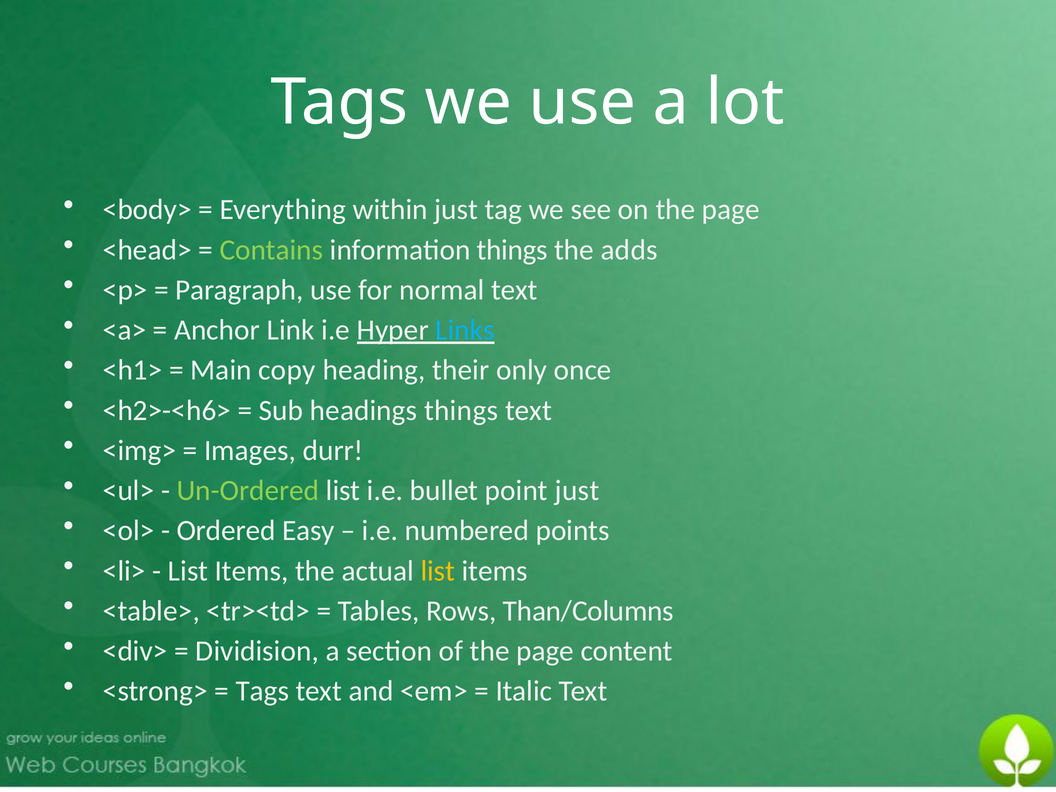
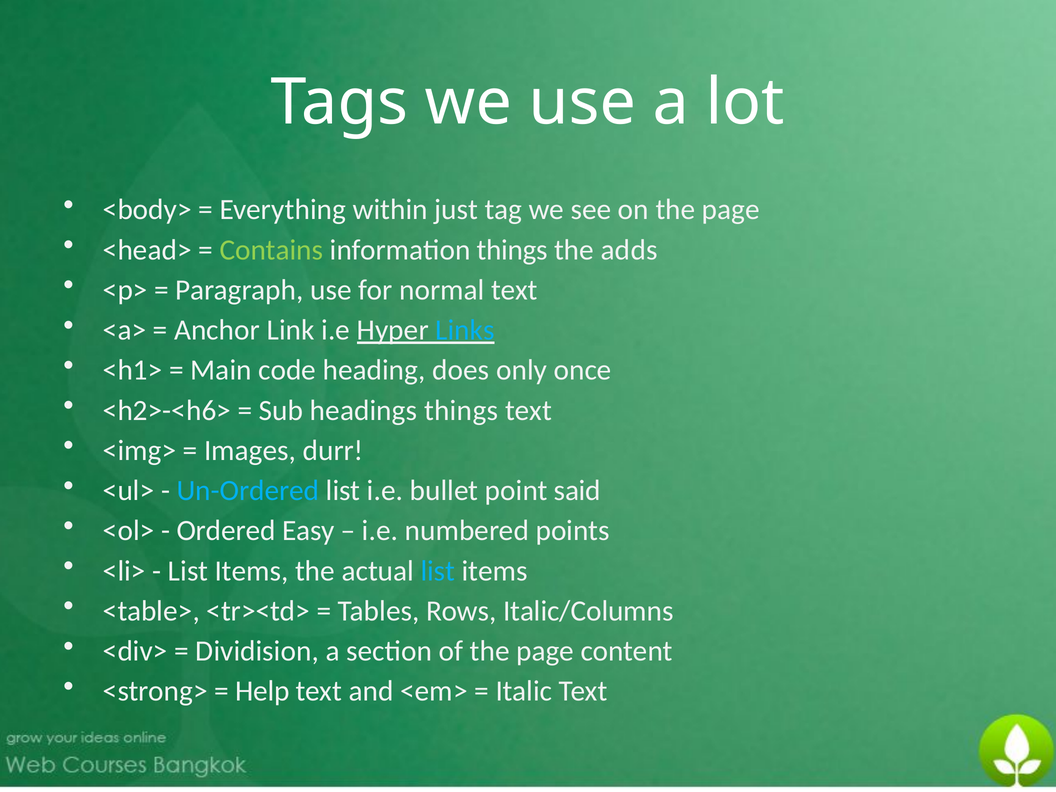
copy: copy -> code (287, 370)
their: their -> does (461, 370)
Un-Ordered colour: light green -> light blue (248, 491)
point just: just -> said (577, 491)
list colour: yellow -> light blue (438, 571)
Than/Columns: Than/Columns -> Italic/Columns (588, 611)
Tags: Tags -> Help (263, 691)
